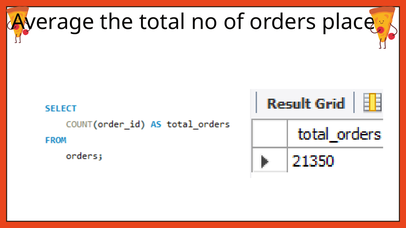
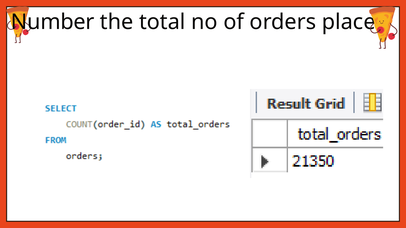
Average: Average -> Number (53, 22)
